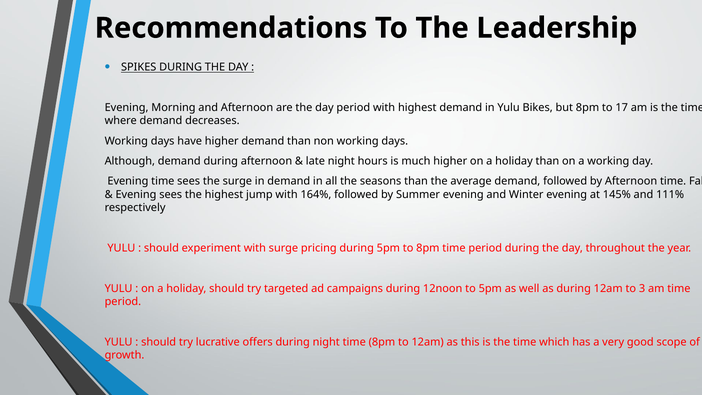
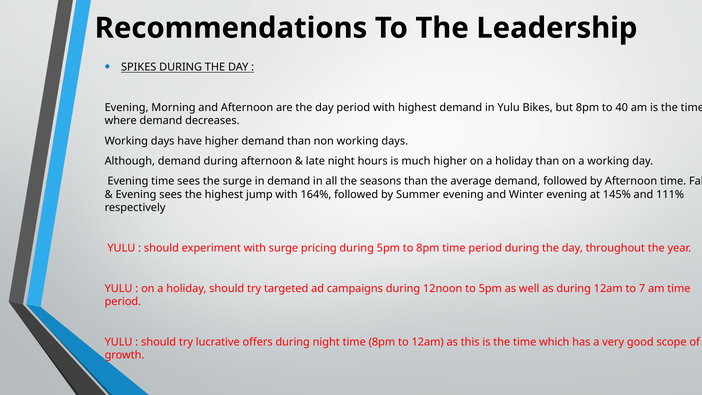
17: 17 -> 40 (622, 107)
3: 3 -> 7 (642, 288)
